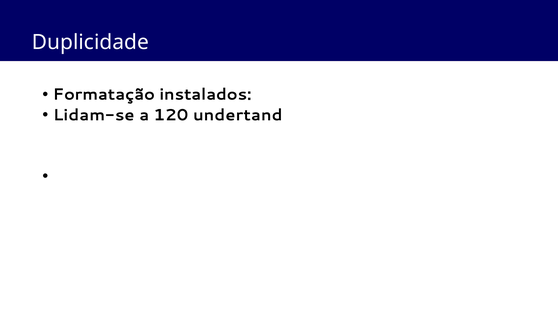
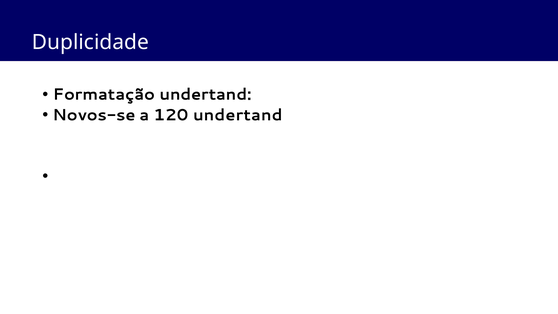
Formatação instalados: instalados -> undertand (206, 95)
Lidam-se: Lidam-se -> Novos-se (94, 115)
